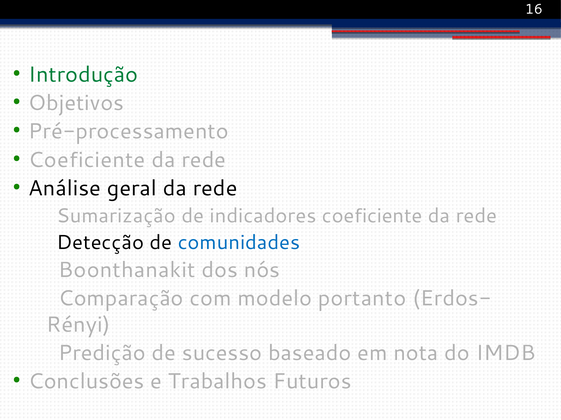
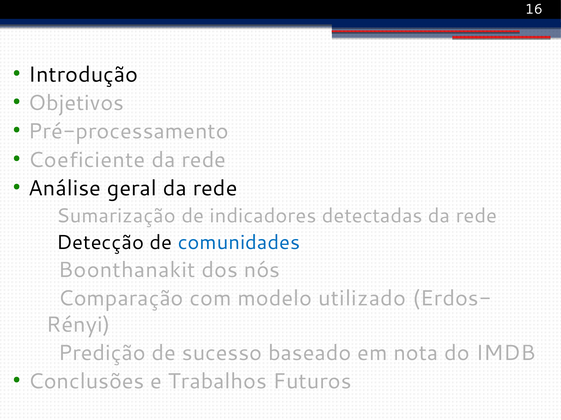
Introdução colour: green -> black (83, 75)
indicadores coeficiente: coeficiente -> detectadas (372, 216)
portanto: portanto -> utilizado (362, 299)
